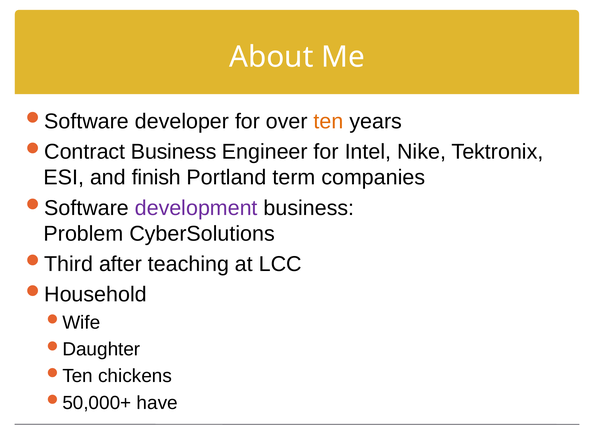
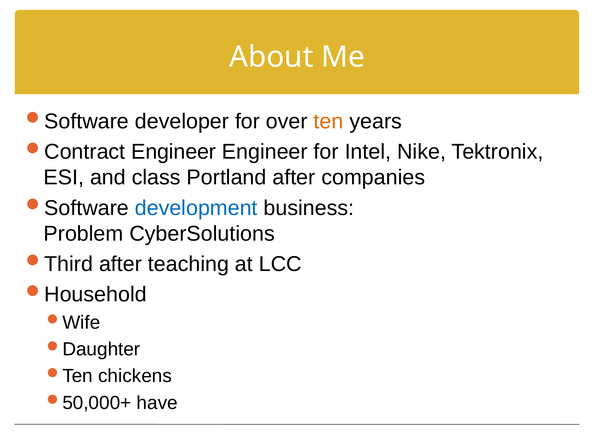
Business: Business -> Engineer (174, 152)
finish: finish -> class (156, 177)
Portland term: term -> after (294, 177)
development colour: purple -> blue (196, 208)
